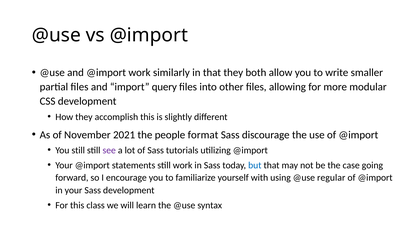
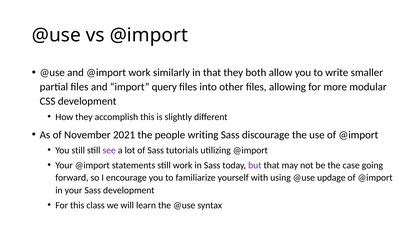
format: format -> writing (203, 135)
but colour: blue -> purple (255, 165)
regular: regular -> updage (331, 178)
